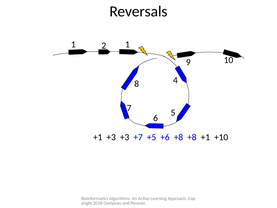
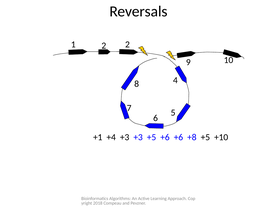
1 1: 1 -> 2 (127, 44)
+1 +3: +3 -> +4 (111, 137)
+3 +7: +7 -> +3 (138, 137)
+6 +8: +8 -> +6 (178, 137)
+8 +1: +1 -> +5 (205, 137)
